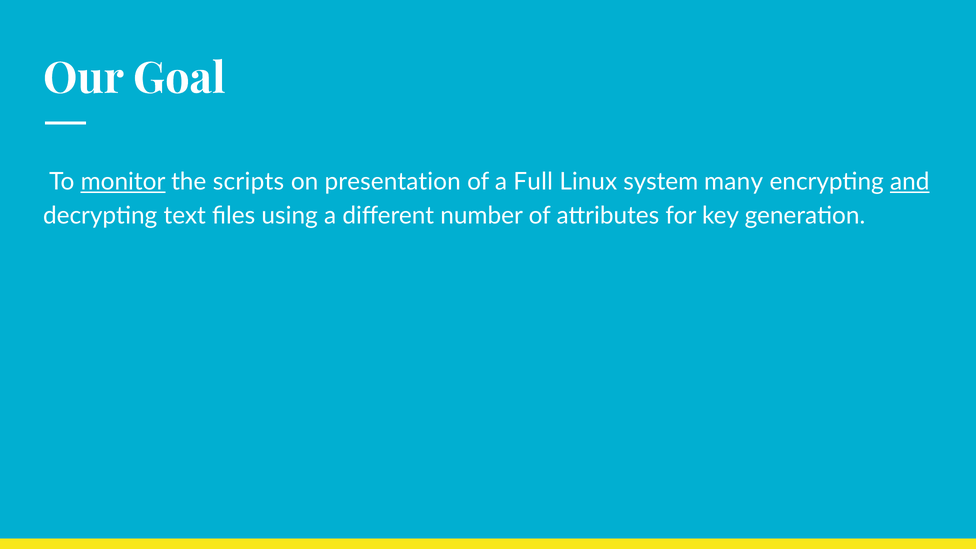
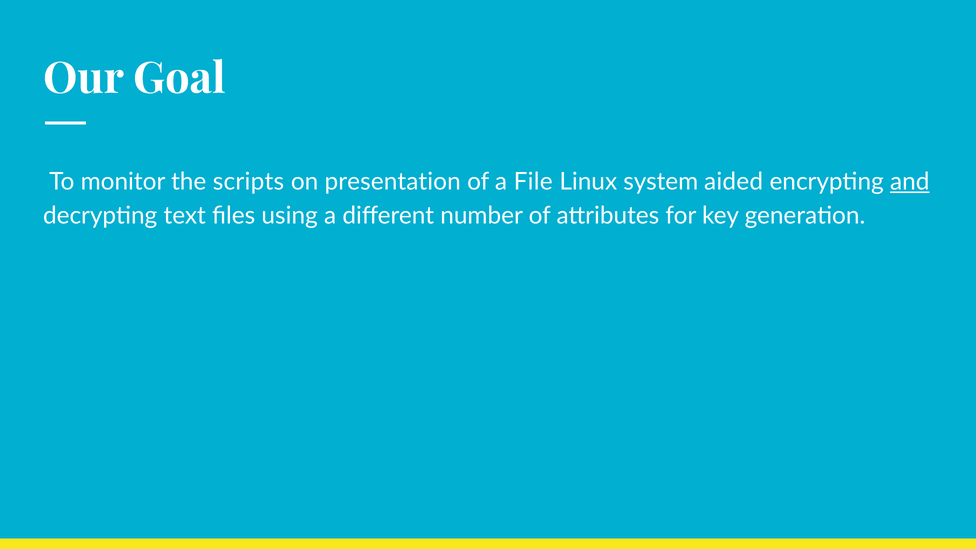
monitor underline: present -> none (123, 182)
Full: Full -> File (533, 182)
many: many -> aided (734, 182)
